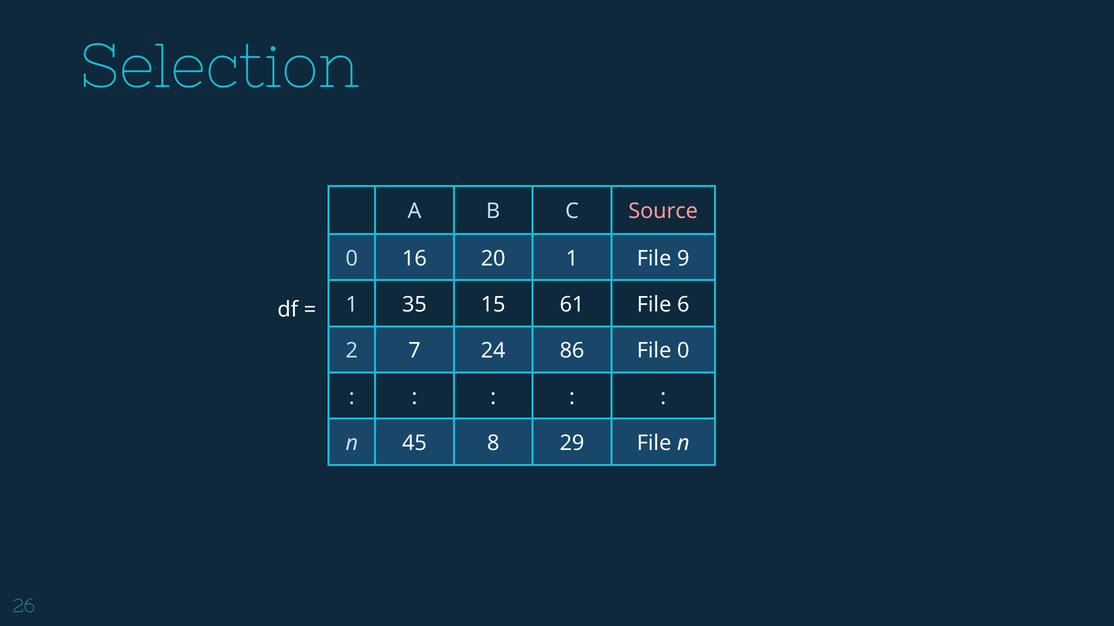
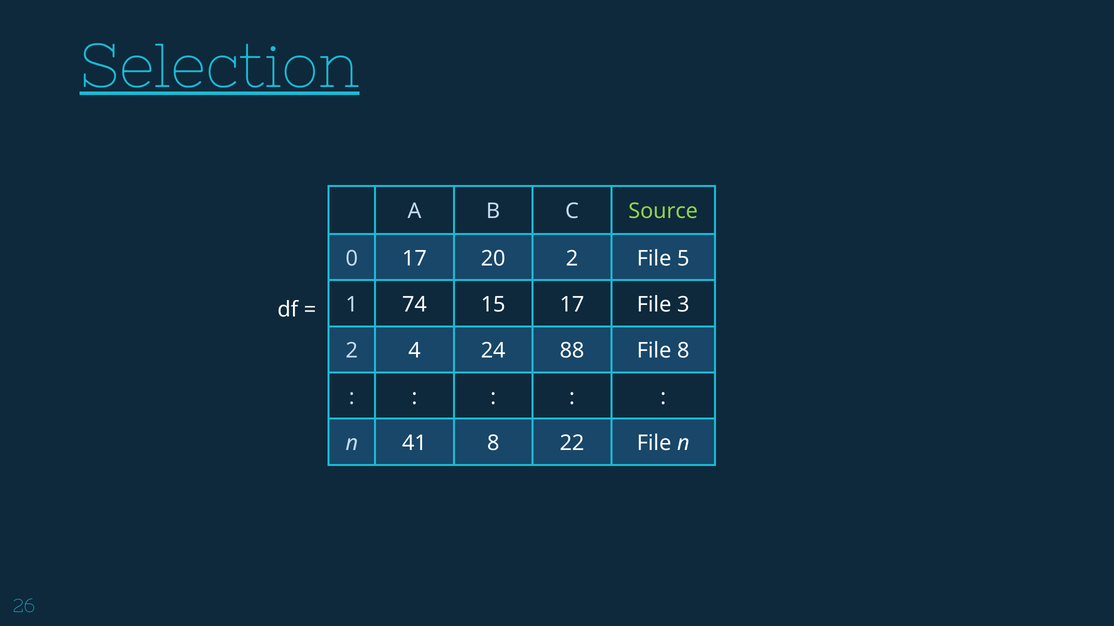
Selection underline: none -> present (220, 67)
Source colour: pink -> light green (663, 212)
0 16: 16 -> 17 (414, 259)
20 1: 1 -> 2 (572, 259)
9: 9 -> 5 (683, 259)
35: 35 -> 74 (414, 305)
15 61: 61 -> 17 (572, 305)
6: 6 -> 3 (683, 305)
7: 7 -> 4 (415, 351)
86: 86 -> 88 (572, 351)
File 0: 0 -> 8 (683, 351)
45: 45 -> 41 (414, 444)
29: 29 -> 22 (572, 444)
